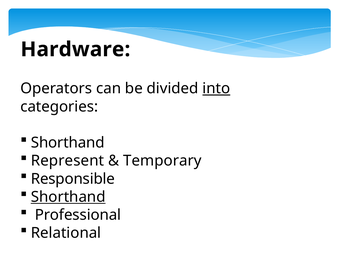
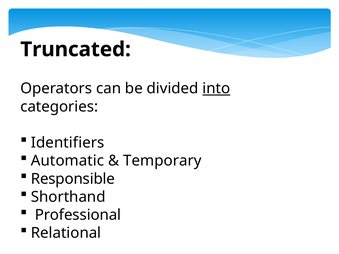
Hardware: Hardware -> Truncated (76, 49)
Shorthand: Shorthand -> Identifiers (68, 143)
Represent: Represent -> Automatic (68, 161)
Shorthand underline: present -> none (68, 197)
